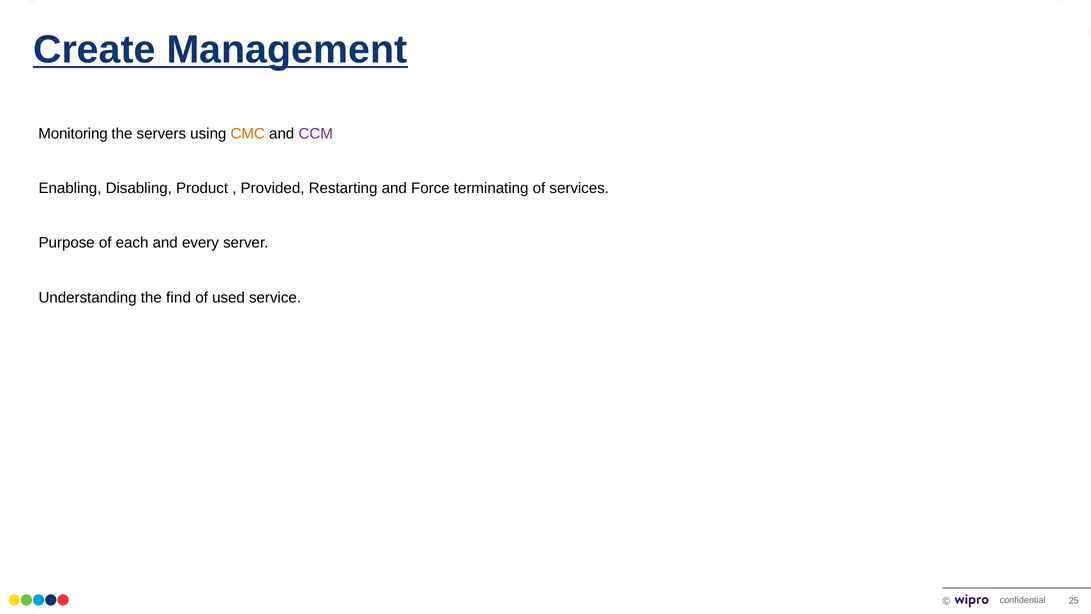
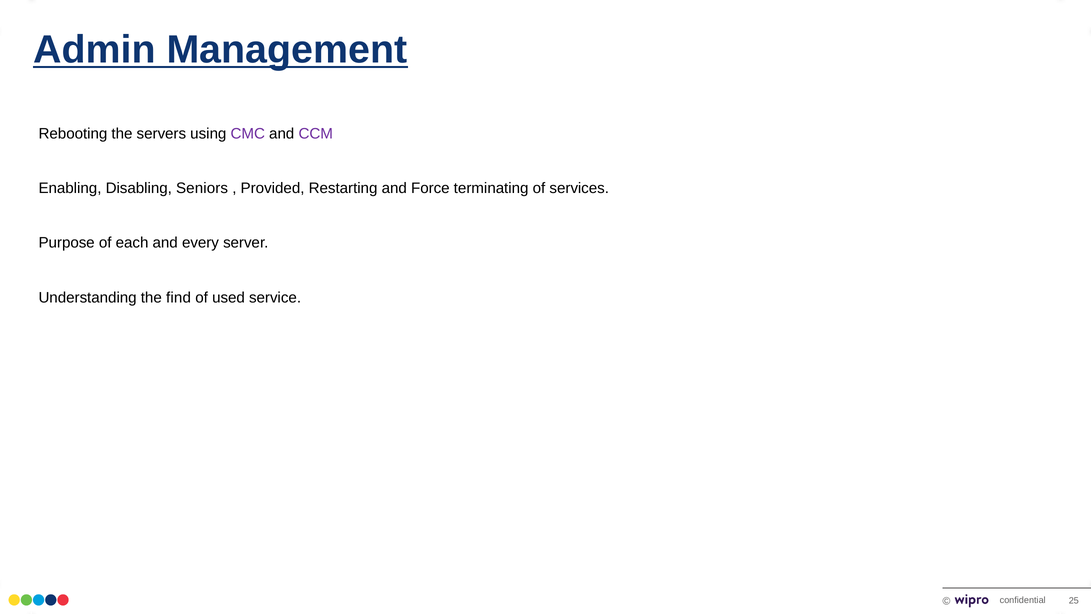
Create: Create -> Admin (94, 50)
Monitoring: Monitoring -> Rebooting (73, 133)
CMC colour: orange -> purple (248, 133)
Product: Product -> Seniors (202, 188)
